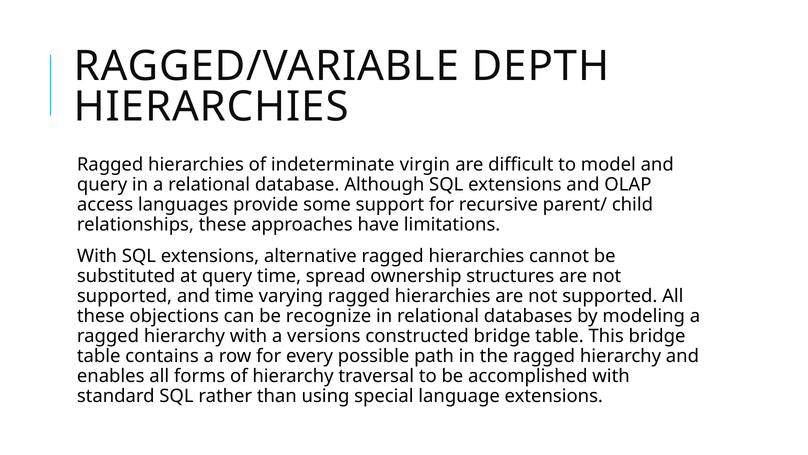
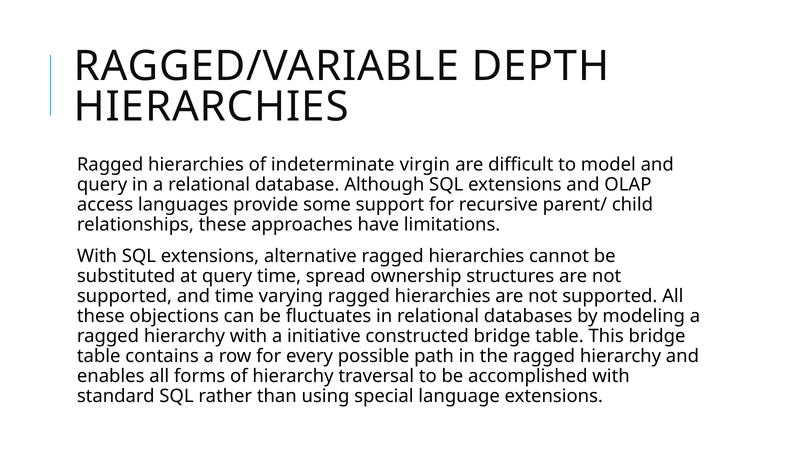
recognize: recognize -> fluctuates (329, 316)
versions: versions -> initiative (324, 336)
